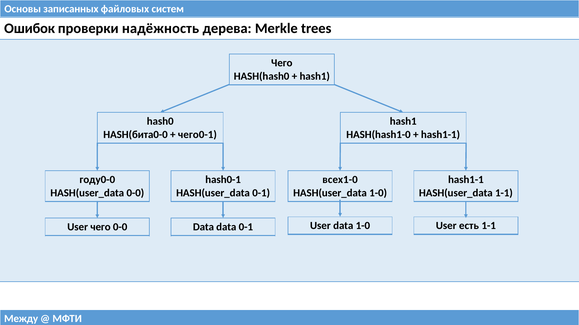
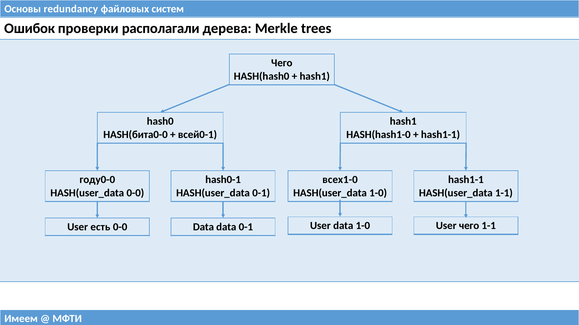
записанных: записанных -> redundancy (71, 9)
надёжность: надёжность -> располагали (161, 29)
чего0-1: чего0-1 -> всей0-1 (197, 135)
User чего: чего -> есть (100, 227)
User есть: есть -> чего (469, 226)
Между: Между -> Имеем (21, 319)
